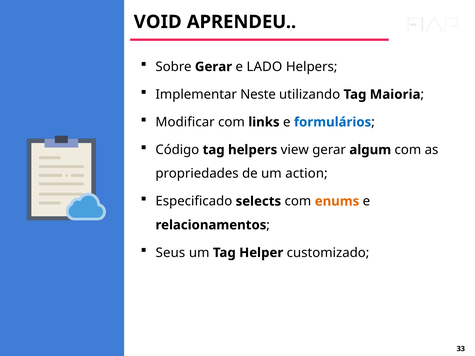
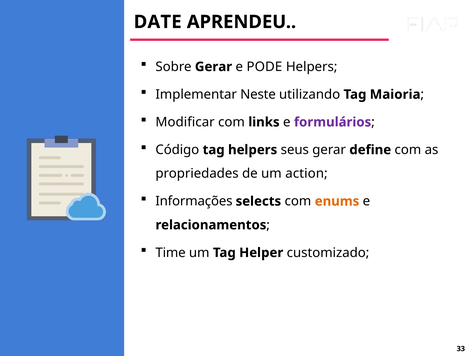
VOID: VOID -> DATE (158, 22)
LADO: LADO -> PODE (264, 67)
formulários colour: blue -> purple (333, 122)
view: view -> seus (295, 150)
algum: algum -> define (370, 150)
Especificado: Especificado -> Informações (194, 201)
Seus: Seus -> Time (171, 253)
